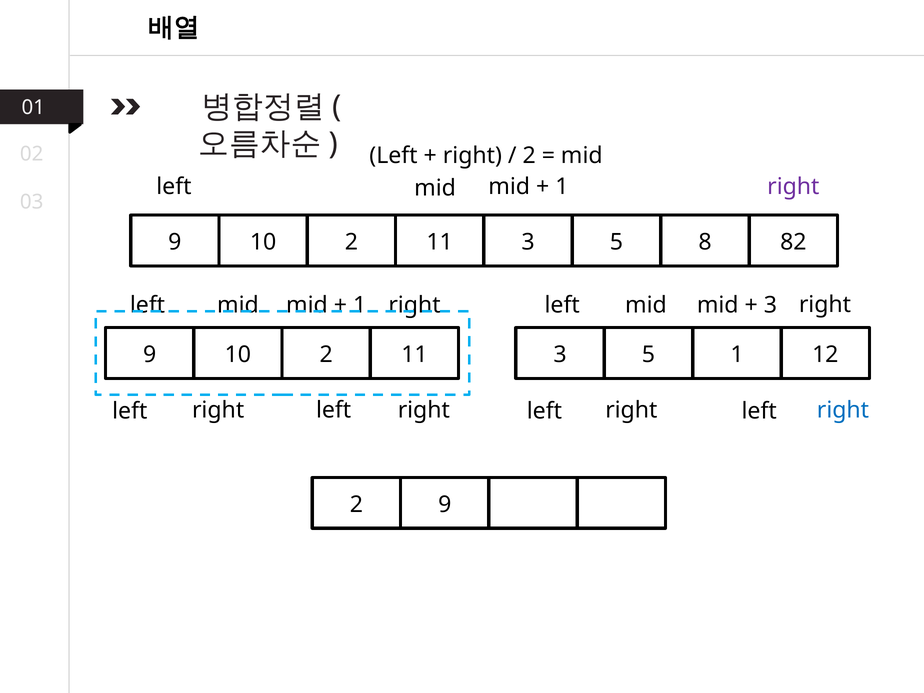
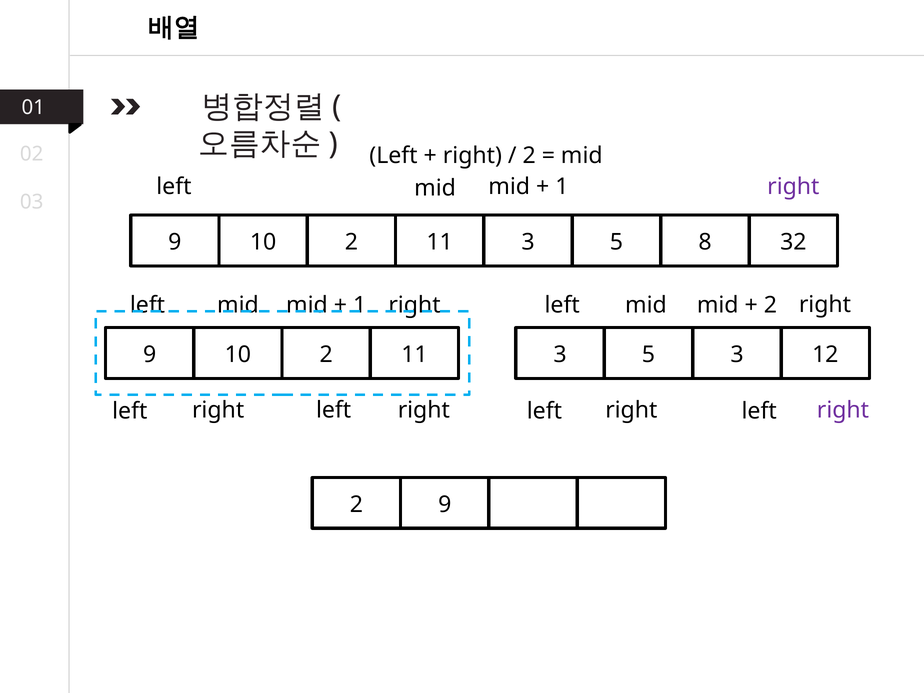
82: 82 -> 32 (793, 242)
3: 3 -> 2 (770, 305)
5 1: 1 -> 3 (737, 355)
right colour: blue -> purple (843, 410)
